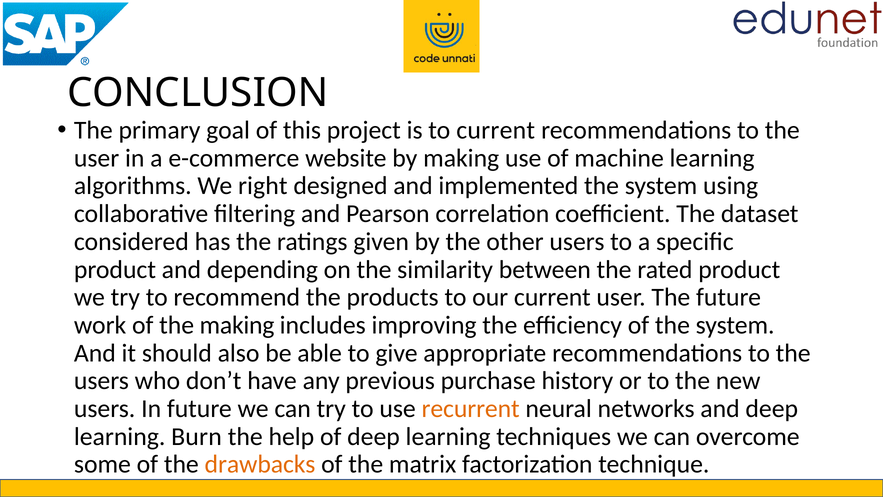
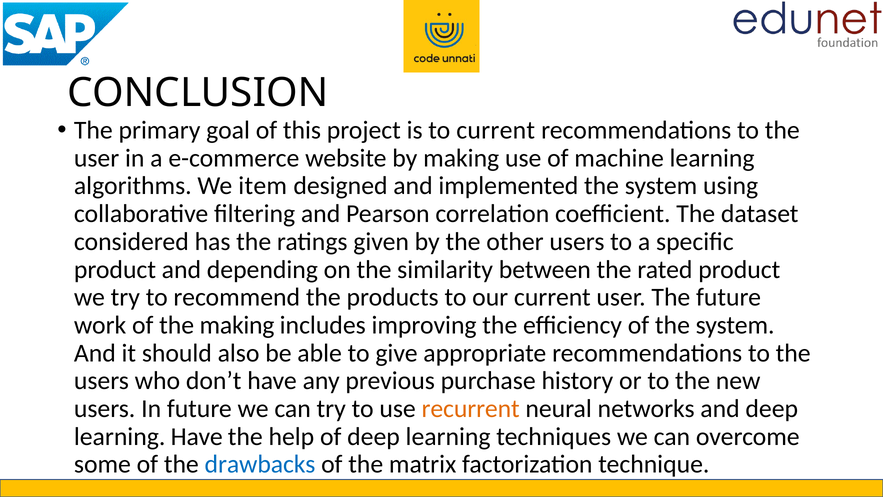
right: right -> item (263, 186)
learning Burn: Burn -> Have (197, 436)
drawbacks colour: orange -> blue (260, 464)
